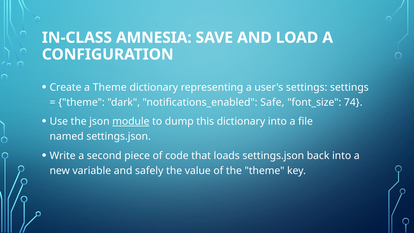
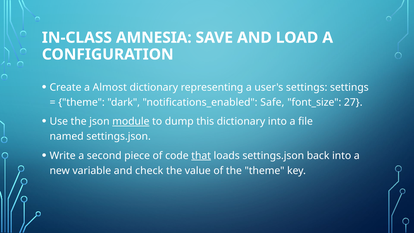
a Theme: Theme -> Almost (110, 87)
74: 74 -> 27 (353, 102)
that underline: none -> present (201, 156)
safely: safely -> check (149, 170)
